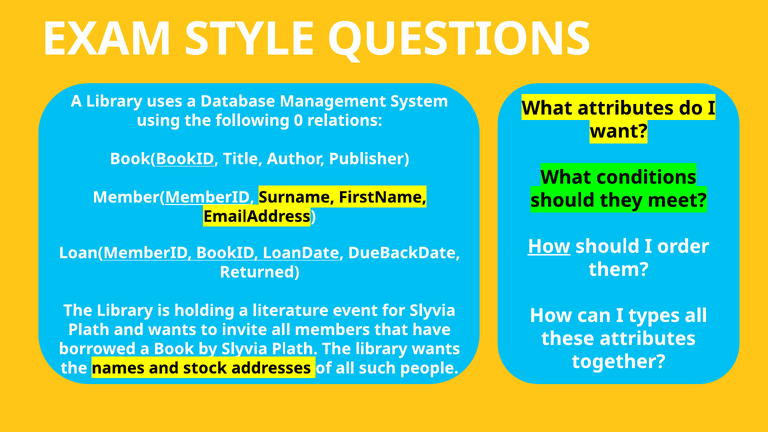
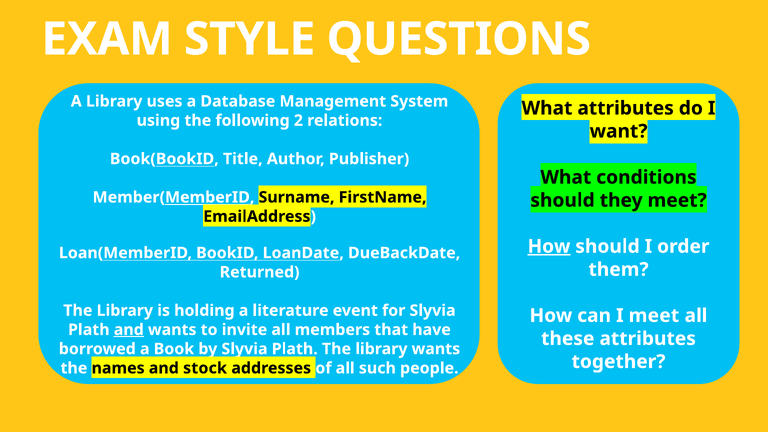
0: 0 -> 2 (298, 121)
I types: types -> meet (654, 316)
and underline: none -> present (129, 330)
